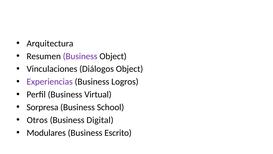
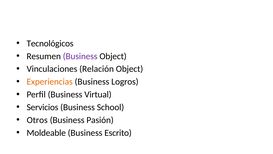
Arquitectura: Arquitectura -> Tecnológicos (50, 43)
Diálogos: Diálogos -> Relación (97, 69)
Experiencias colour: purple -> orange (50, 82)
Sorpresa: Sorpresa -> Servicios (42, 107)
Digital: Digital -> Pasión (100, 120)
Modulares: Modulares -> Moldeable (46, 132)
